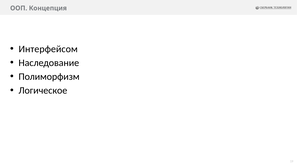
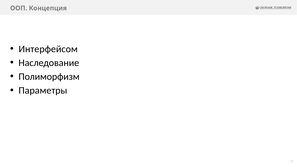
Логическое: Логическое -> Параметры (43, 91)
